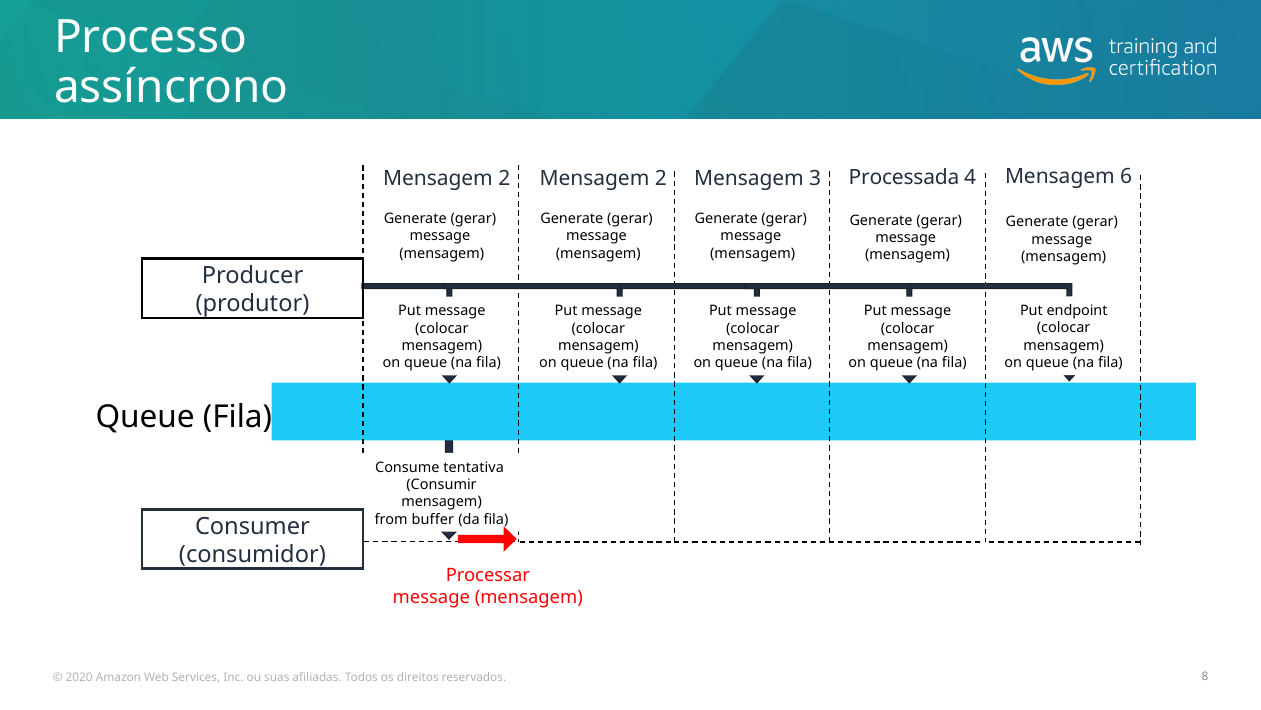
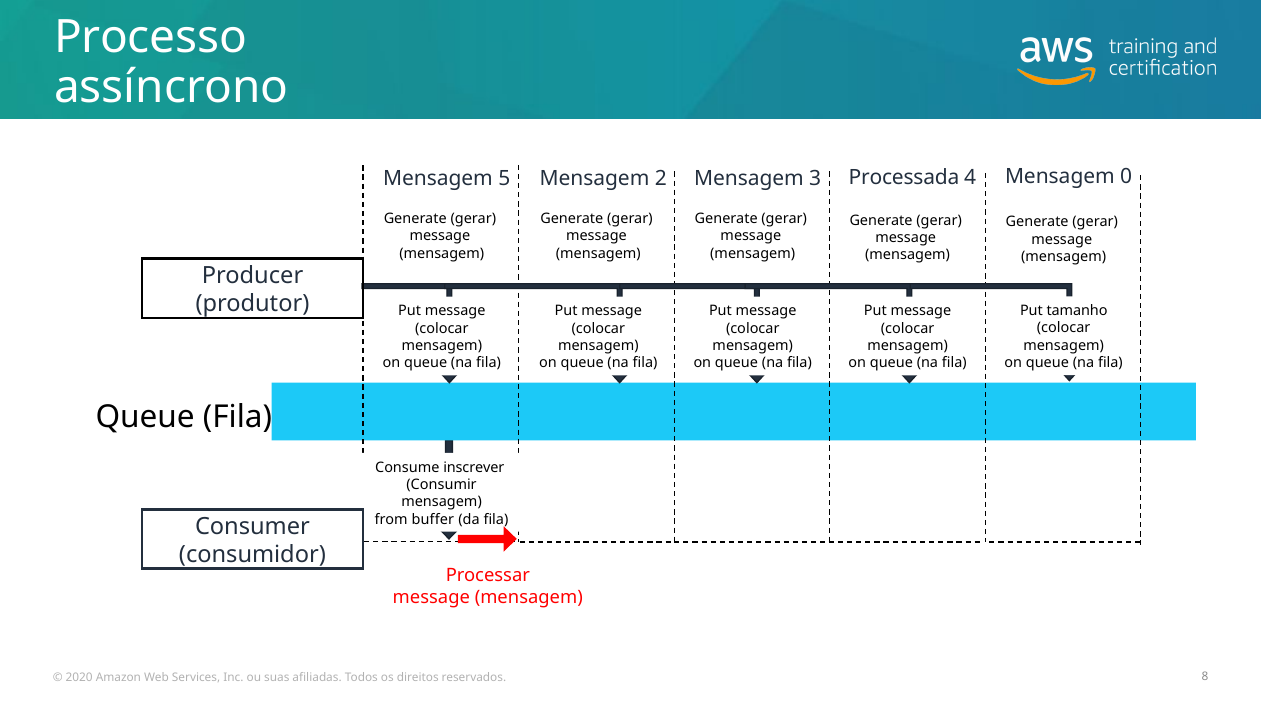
6: 6 -> 0 (1126, 176)
2: 2 -> 5 (504, 179)
endpoint: endpoint -> tamanho (1077, 310)
tentativa: tentativa -> inscrever (474, 467)
